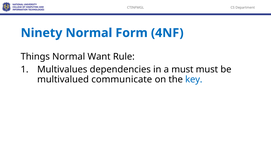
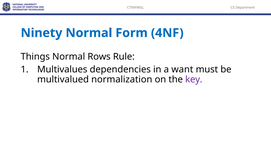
Want: Want -> Rows (99, 57)
a must: must -> want (182, 70)
communicate: communicate -> normalization (122, 80)
key colour: blue -> purple (194, 80)
